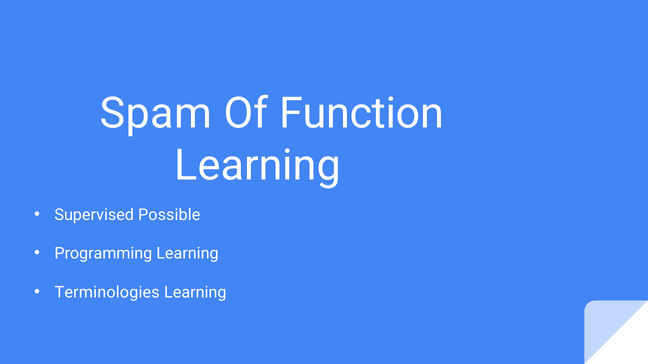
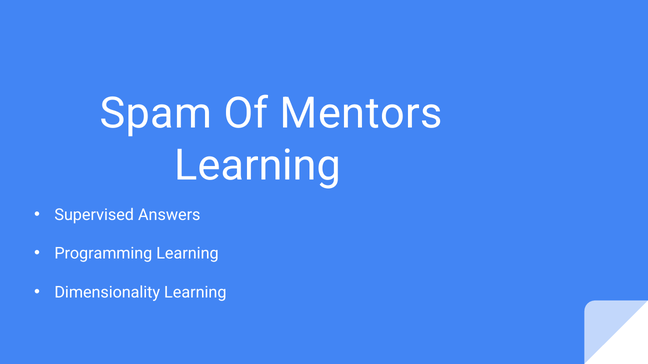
Function: Function -> Mentors (361, 114)
Possible: Possible -> Answers (169, 215)
Terminologies: Terminologies -> Dimensionality (107, 293)
